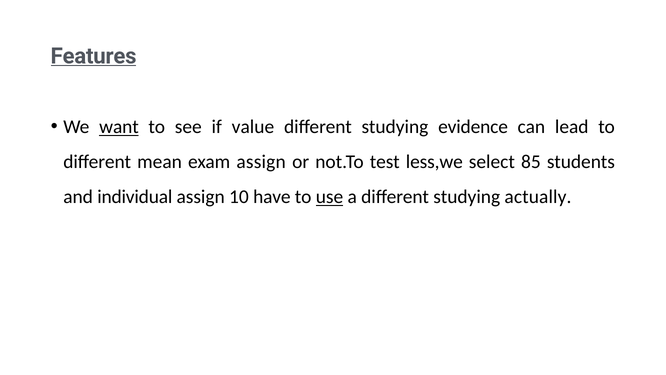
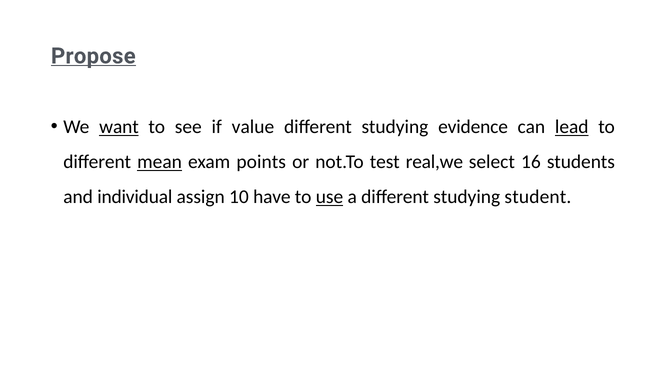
Features: Features -> Propose (93, 56)
lead underline: none -> present (572, 127)
mean underline: none -> present (160, 162)
exam assign: assign -> points (261, 162)
less,we: less,we -> real,we (434, 162)
85: 85 -> 16 (531, 162)
actually: actually -> student (538, 197)
